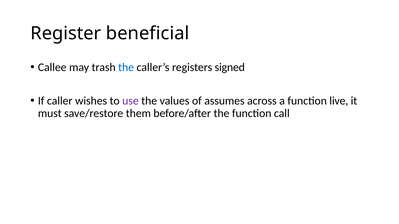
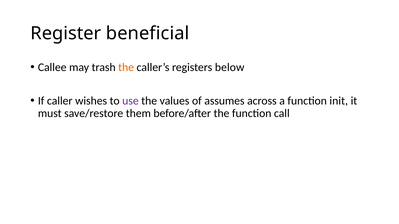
the colour: blue -> orange (126, 67)
signed: signed -> below (230, 67)
live: live -> init (339, 101)
